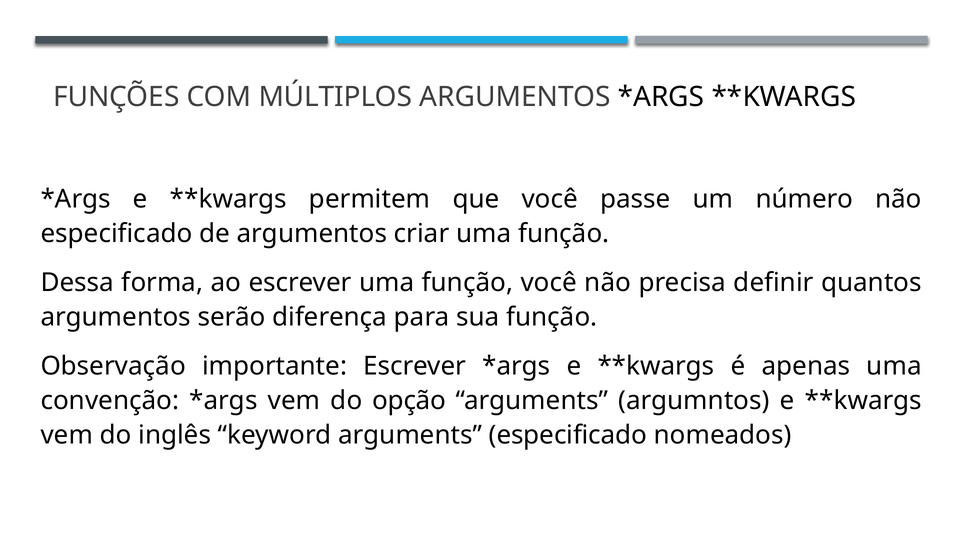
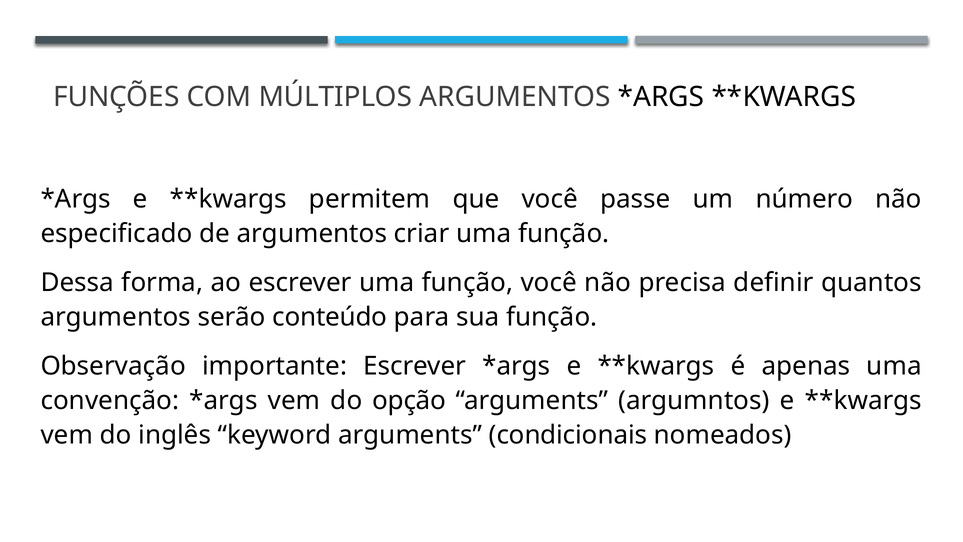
diferença: diferença -> conteúdo (330, 317)
arguments especificado: especificado -> condicionais (568, 435)
